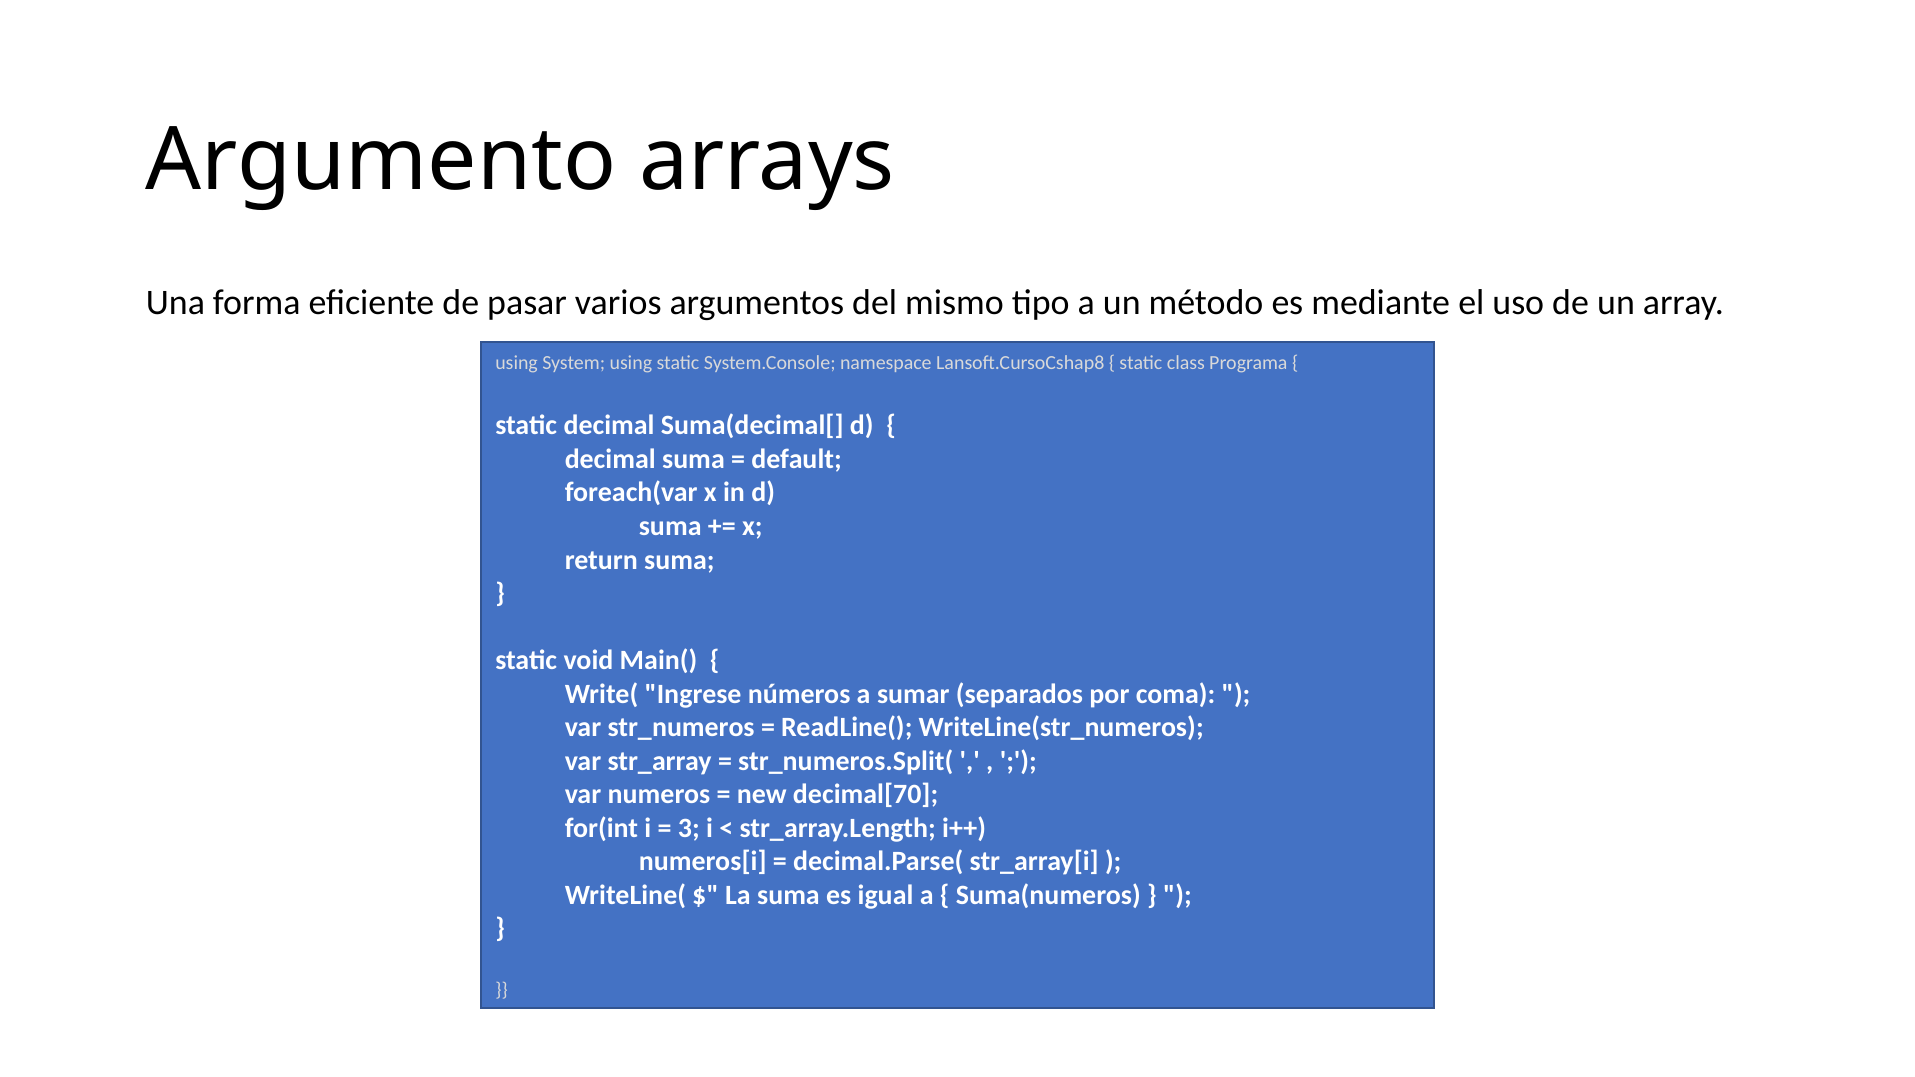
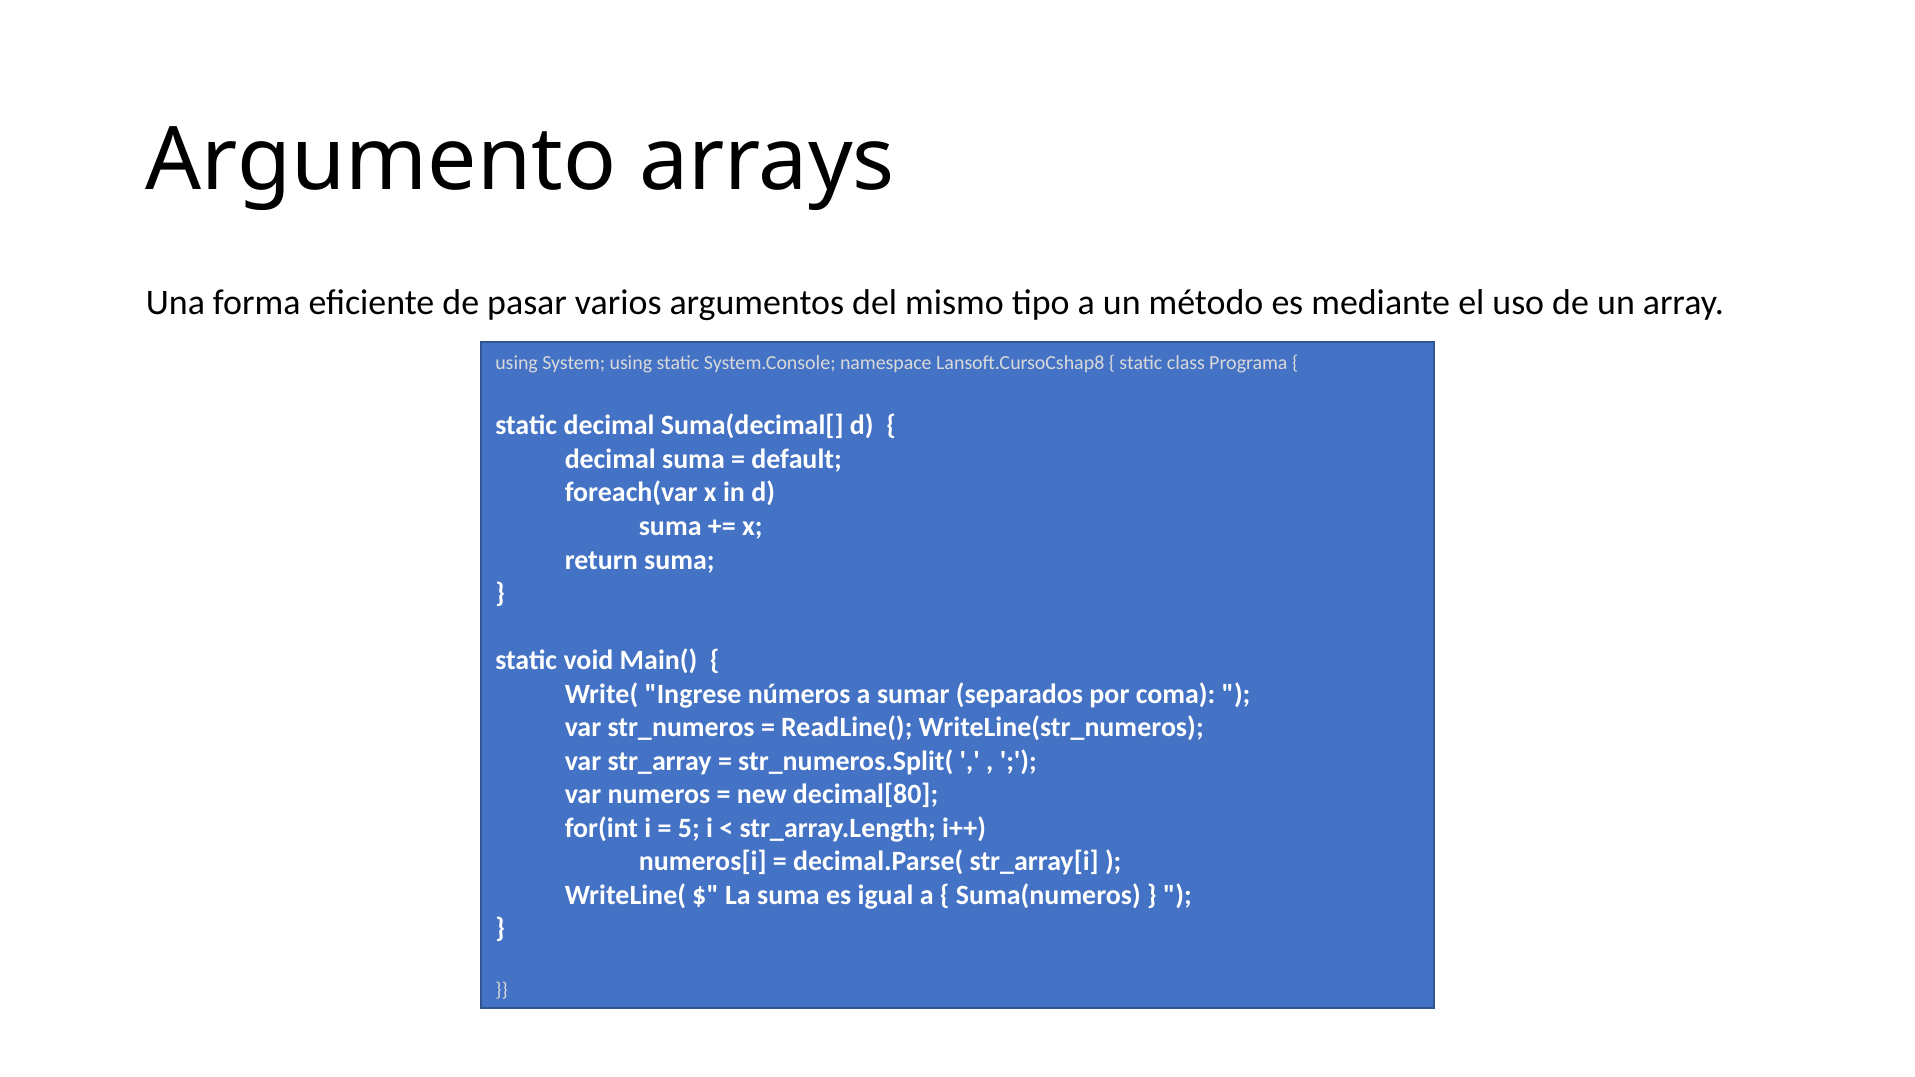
decimal[70: decimal[70 -> decimal[80 (866, 795)
3: 3 -> 5 (689, 828)
